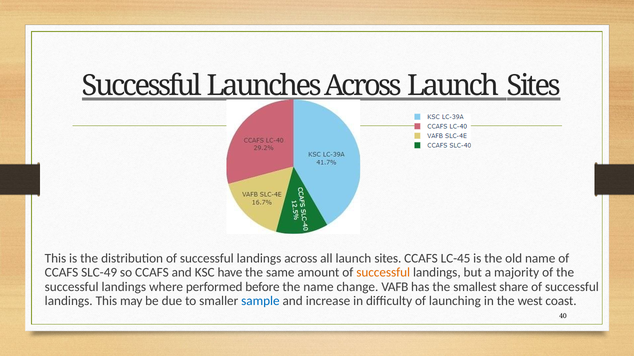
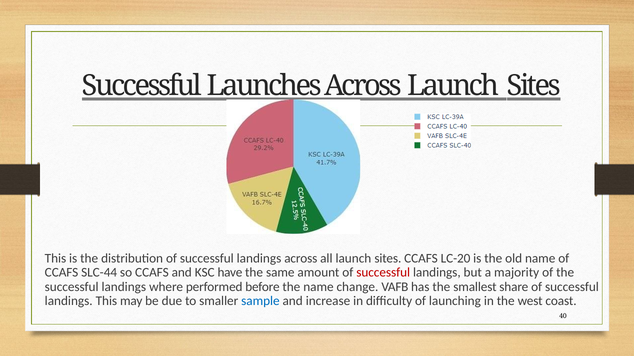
LC-45: LC-45 -> LC-20 (456, 259)
SLC-49: SLC-49 -> SLC-44 (99, 273)
successful colour: orange -> red (383, 273)
